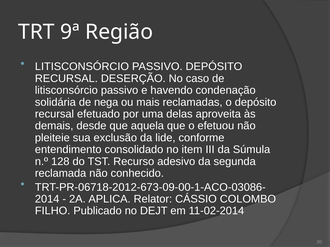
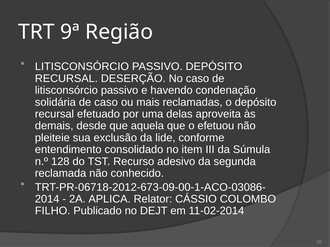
de nega: nega -> caso (106, 102)
